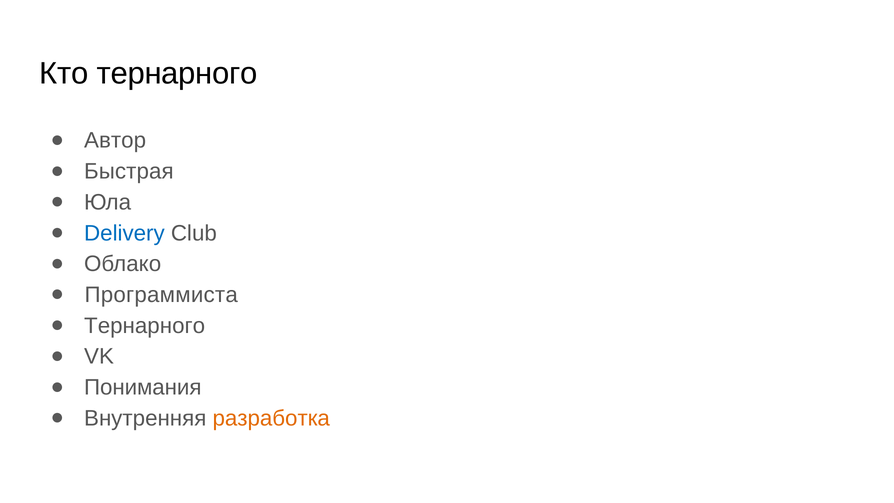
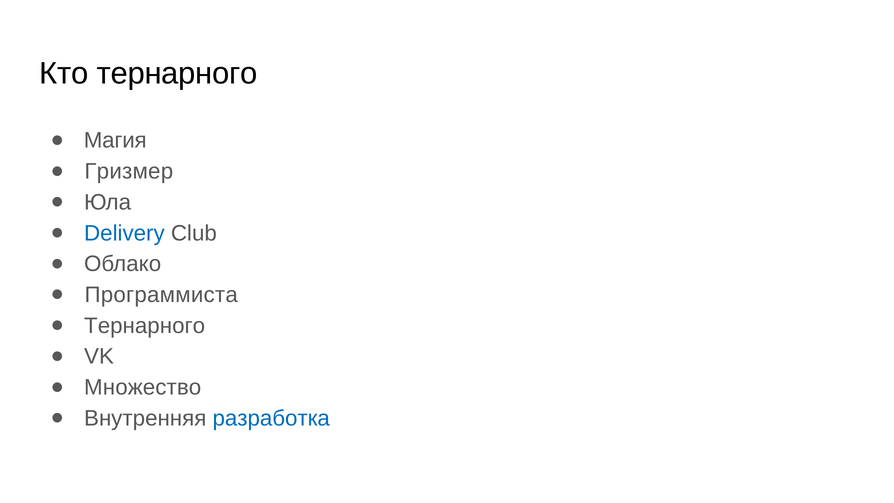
Автор: Автор -> Магия (115, 141)
Быстрая: Быстрая -> Гризмер (129, 171)
Понимания: Понимания -> Множество (143, 387)
разработка colour: orange -> blue (271, 418)
